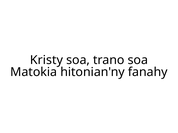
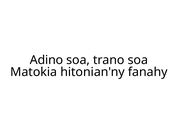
Kristy: Kristy -> Adino (47, 60)
